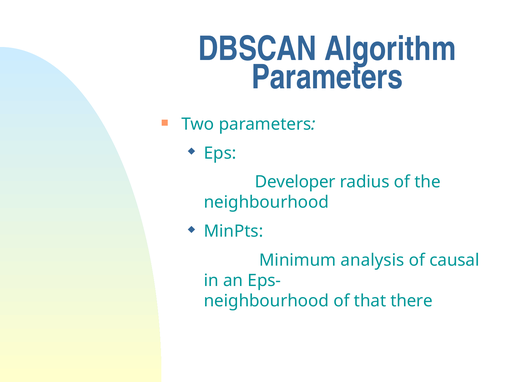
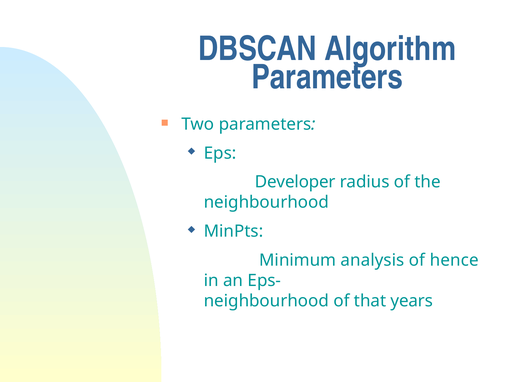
causal: causal -> hence (454, 260)
there: there -> years (412, 301)
